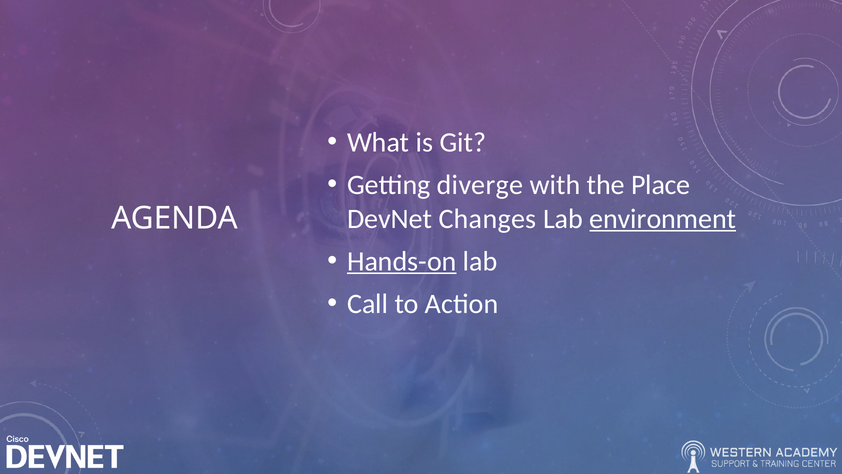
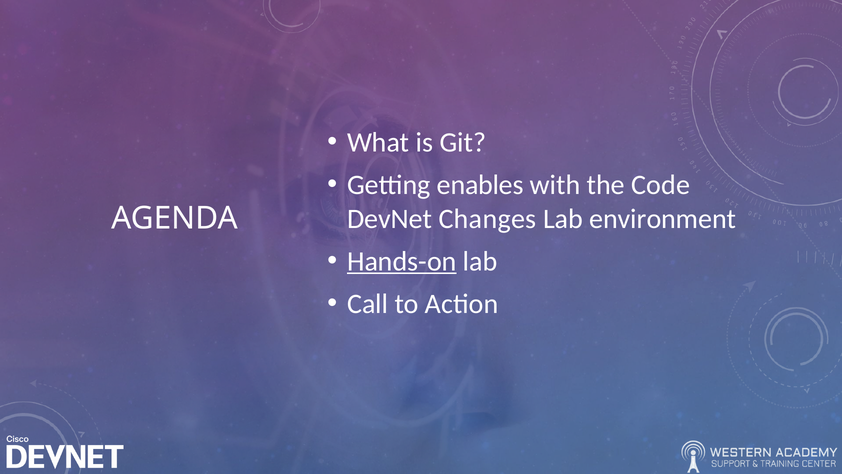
diverge: diverge -> enables (480, 185)
Place: Place -> Code (661, 185)
environment underline: present -> none (663, 219)
